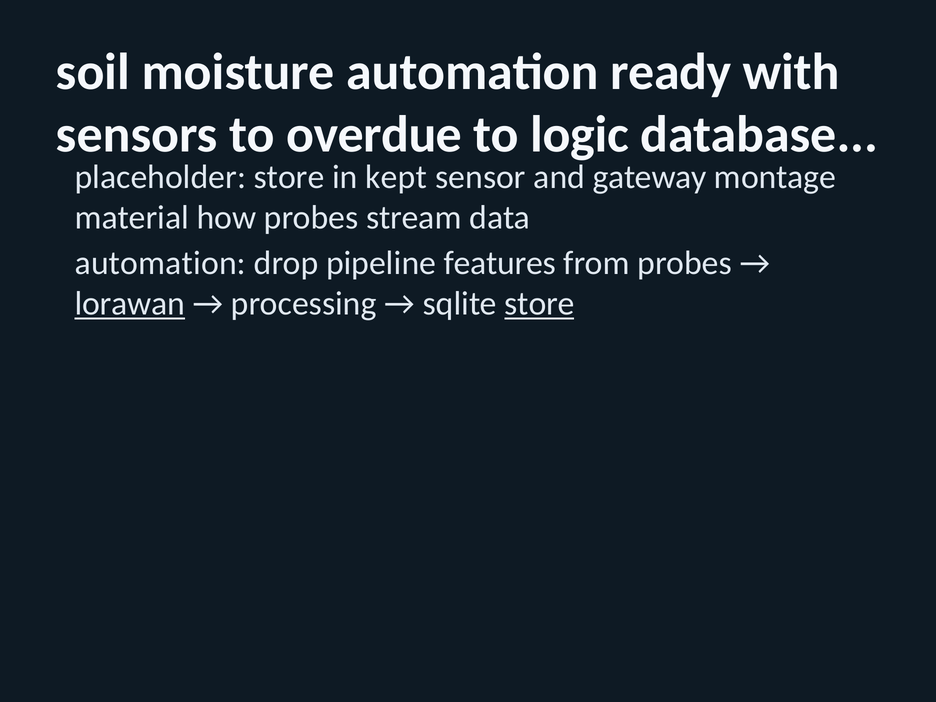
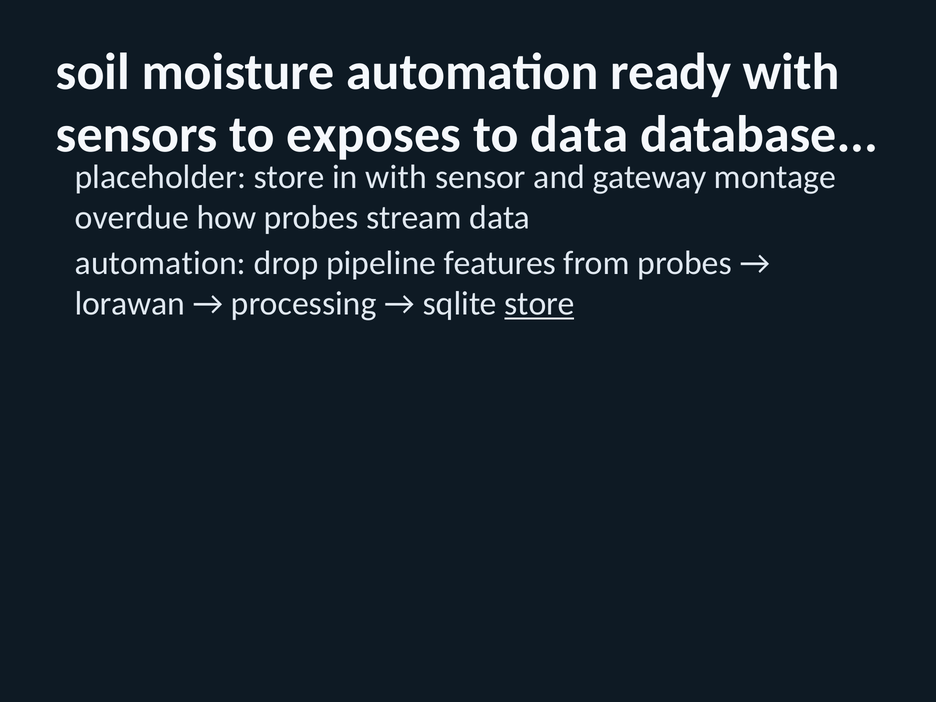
overdue: overdue -> exposes (374, 135)
to logic: logic -> data (579, 135)
in kept: kept -> with (396, 177)
material: material -> overdue (132, 218)
lorawan underline: present -> none (130, 304)
